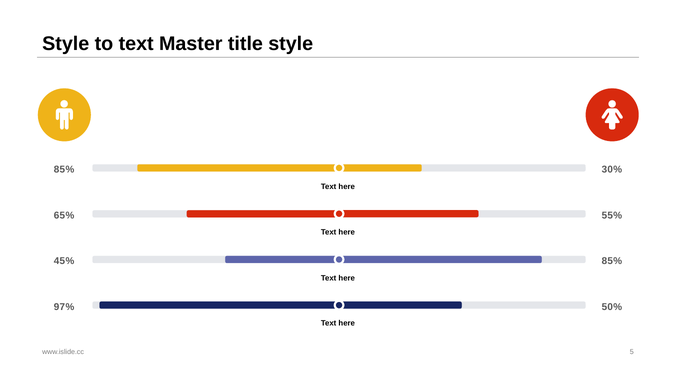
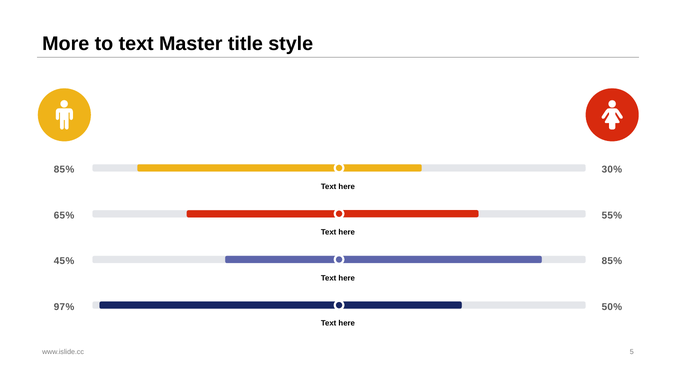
Style: Style -> More (66, 44)
